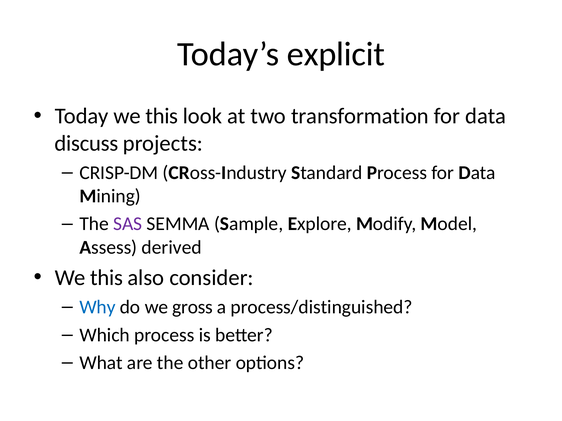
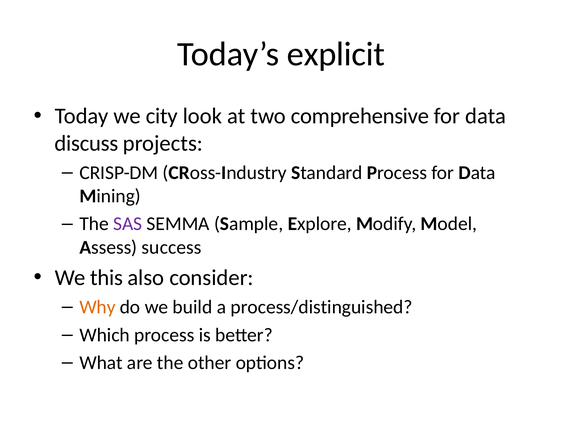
Today we this: this -> city (162, 116)
transformation: transformation -> comprehensive (360, 116)
derived: derived -> success (172, 248)
Why colour: blue -> orange (97, 308)
gross: gross -> build (192, 308)
